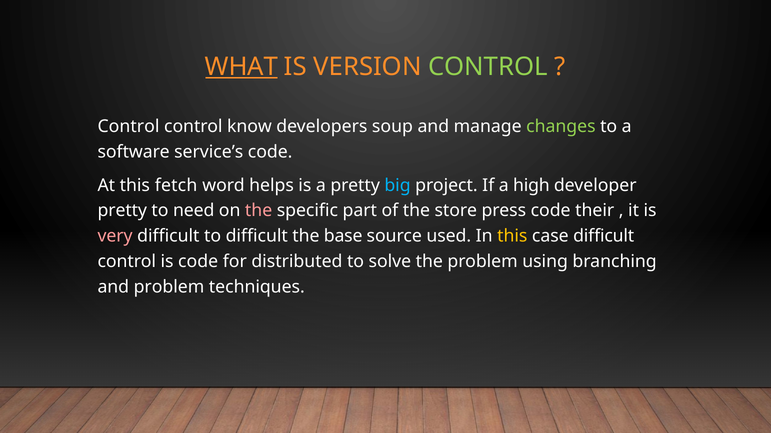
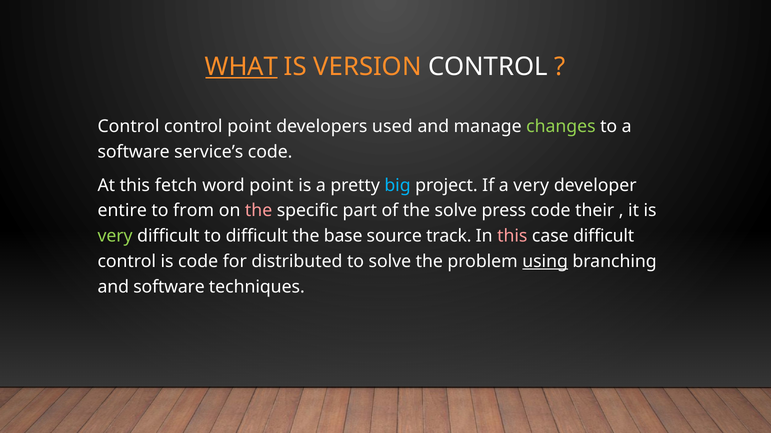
CONTROL colour: light green -> white (488, 67)
control know: know -> point (249, 127)
soup: soup -> used (392, 127)
word helps: helps -> point (271, 186)
a high: high -> very (531, 186)
pretty: pretty -> entire (122, 211)
need: need -> from (194, 211)
the store: store -> solve (456, 211)
very colour: pink -> light green (115, 236)
used: used -> track (449, 236)
this colour: yellow -> pink (512, 236)
using underline: none -> present (545, 262)
and problem: problem -> software (169, 287)
